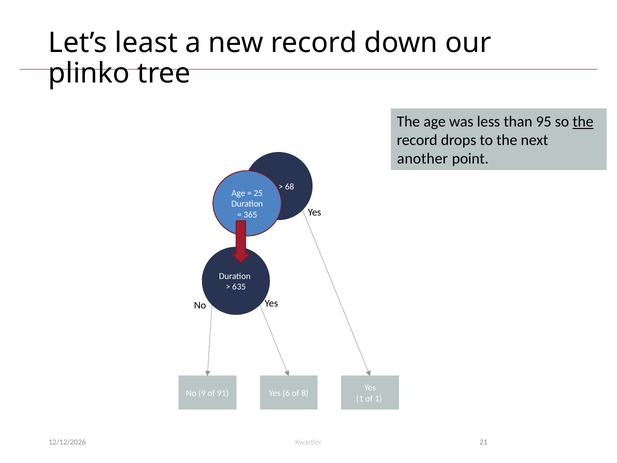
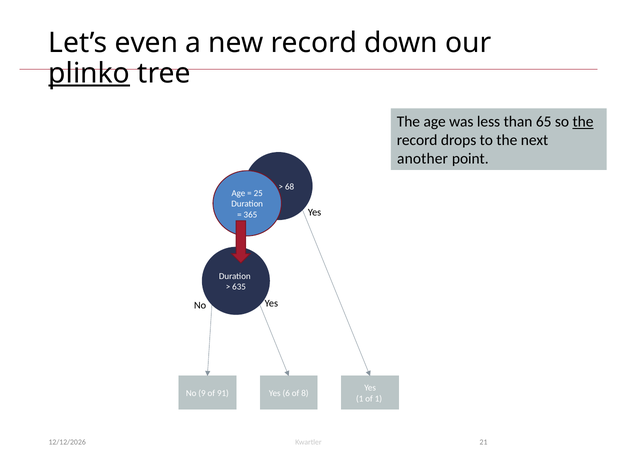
least: least -> even (146, 43)
plinko underline: none -> present (89, 73)
95: 95 -> 65 (544, 122)
